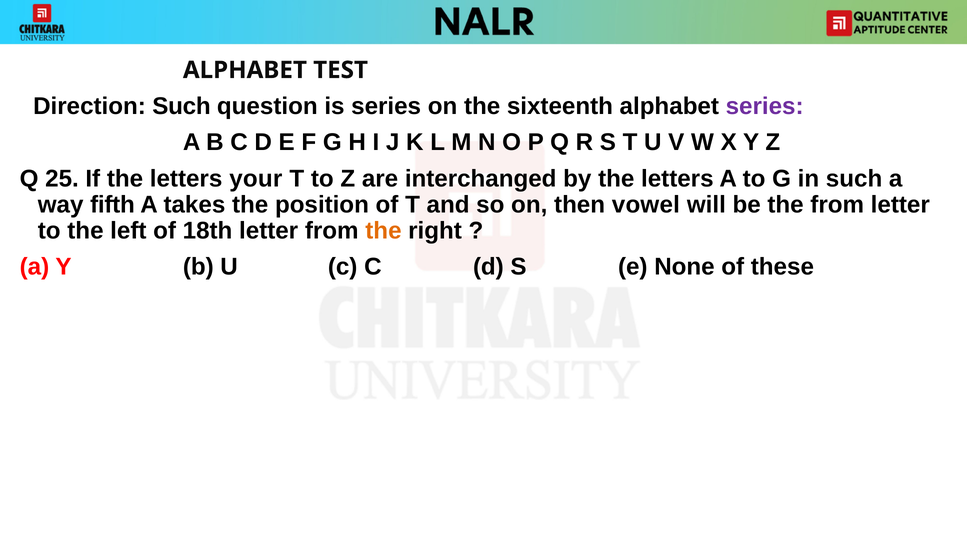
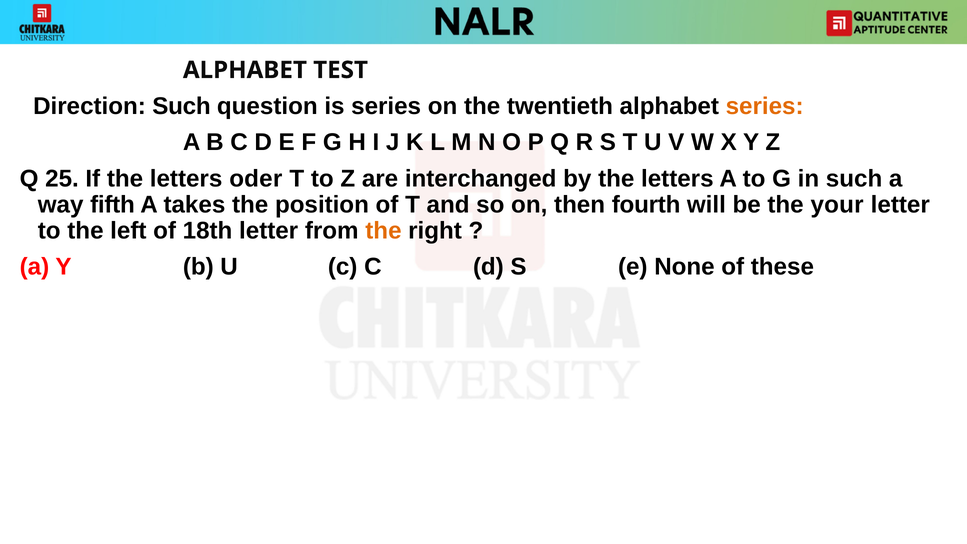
sixteenth: sixteenth -> twentieth (560, 106)
series colour: purple -> orange (765, 106)
your: your -> oder (256, 179)
vowel: vowel -> fourth (646, 205)
the from: from -> your (837, 205)
